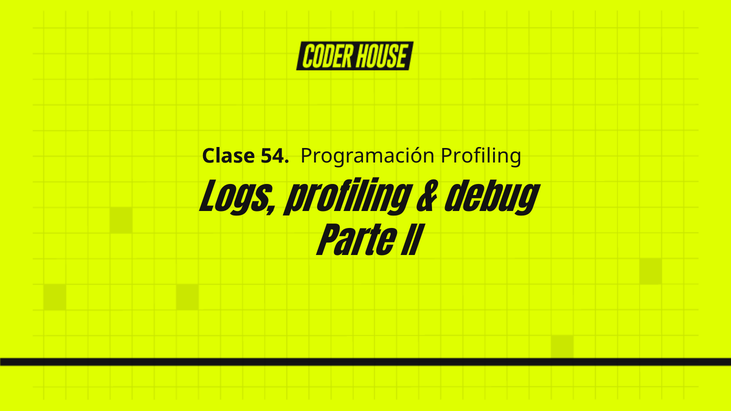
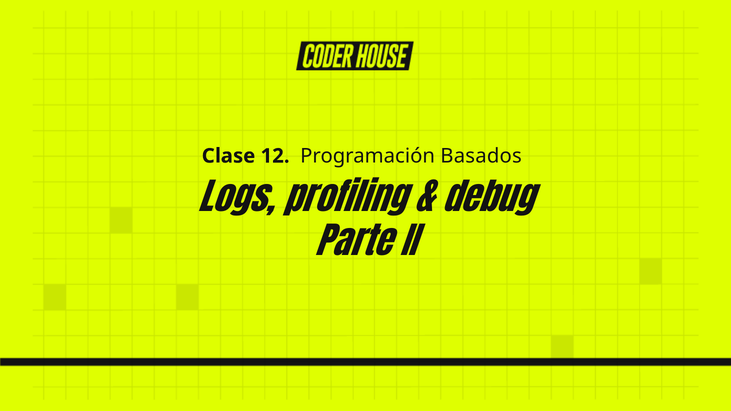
54: 54 -> 12 (275, 156)
Programación Profiling: Profiling -> Basados (481, 156)
